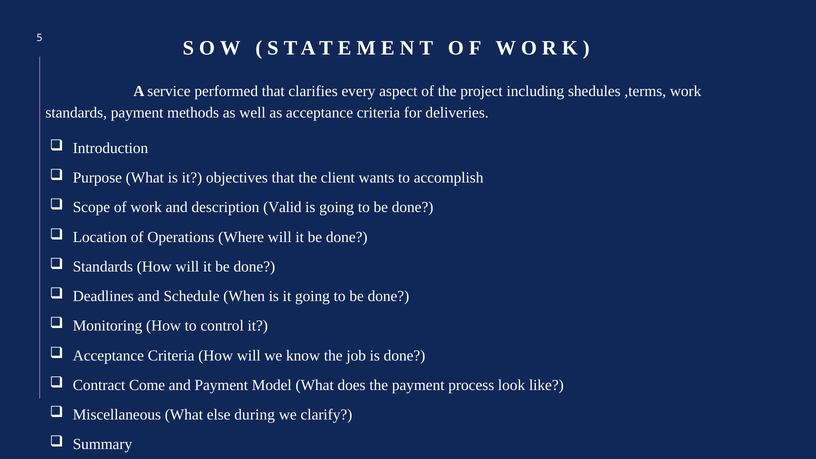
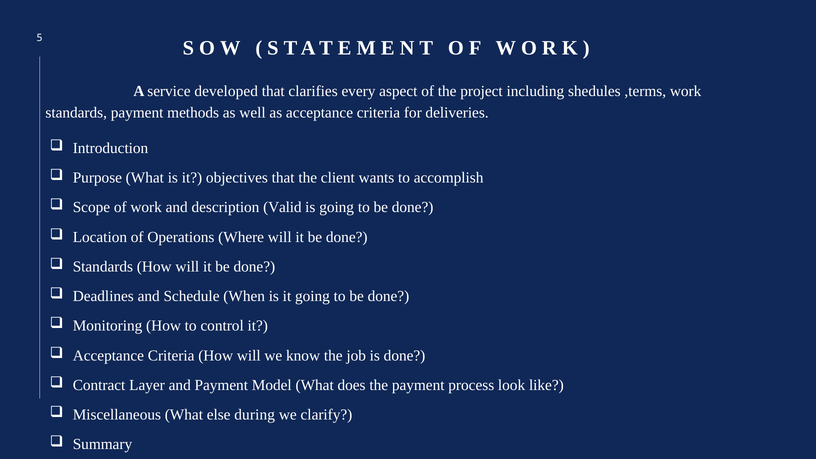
performed: performed -> developed (226, 91)
Come: Come -> Layer (147, 385)
